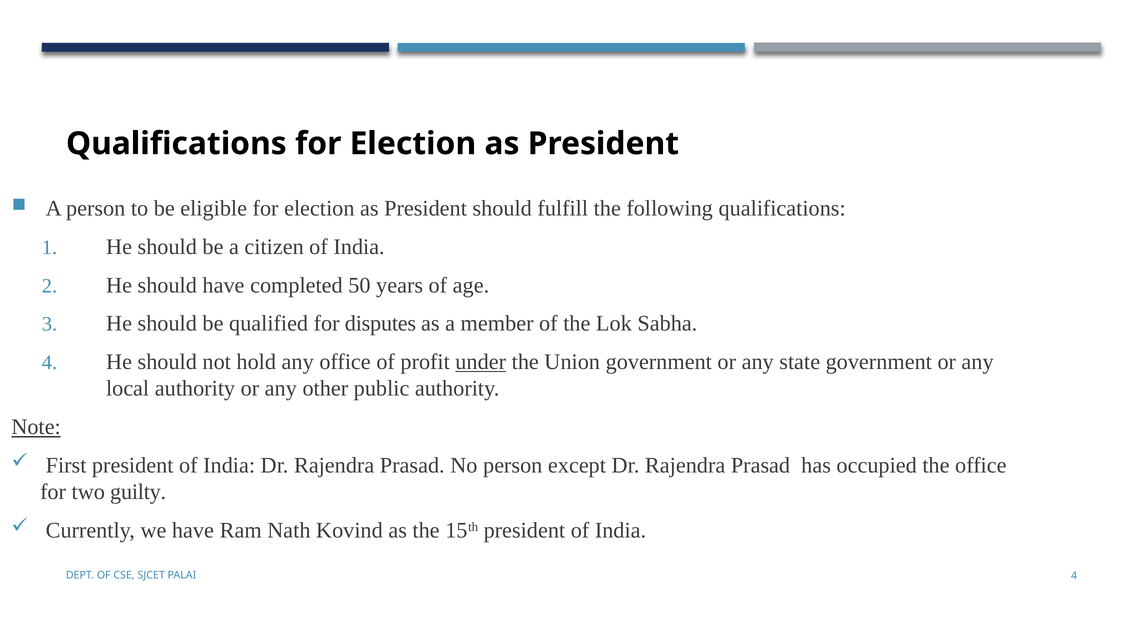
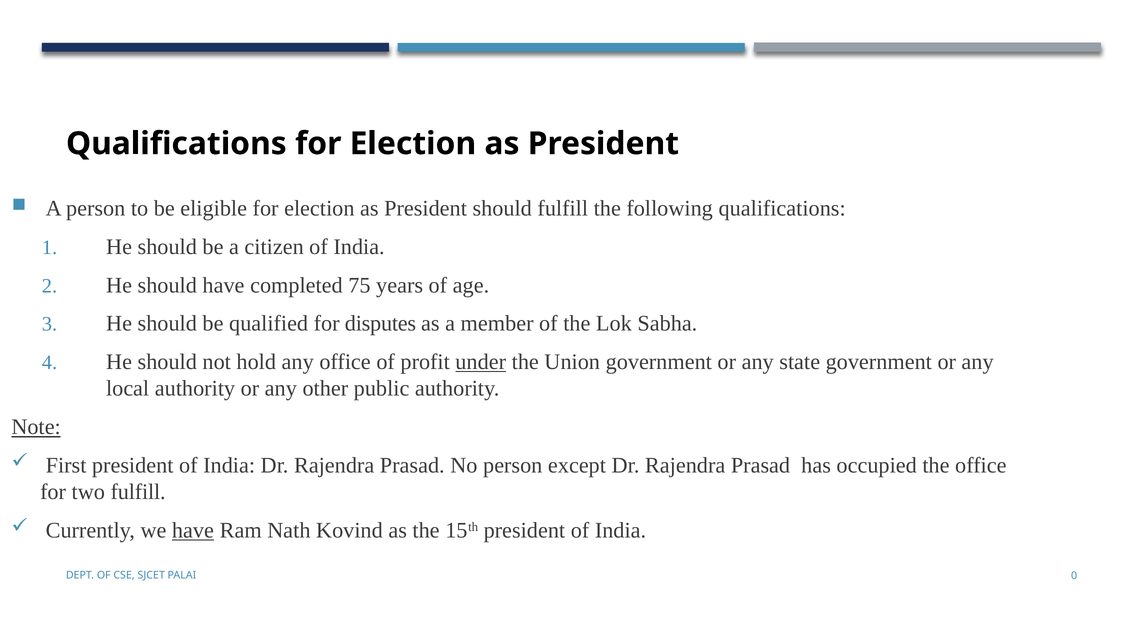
50: 50 -> 75 (359, 285)
two guilty: guilty -> fulfill (138, 492)
have underline: none -> present (193, 530)
PALAI 4: 4 -> 0 (1074, 575)
